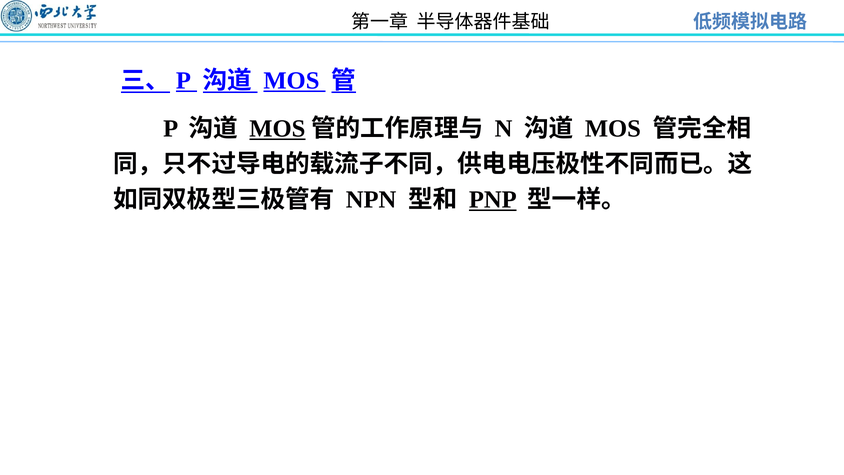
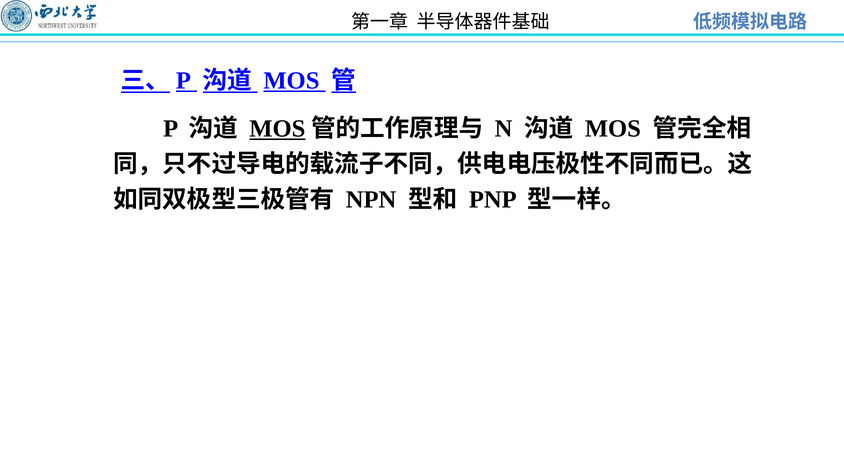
PNP underline: present -> none (493, 199)
